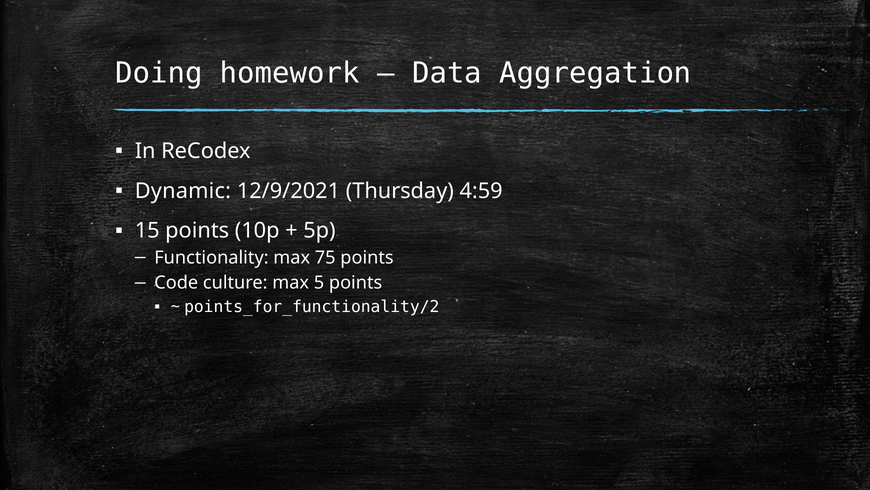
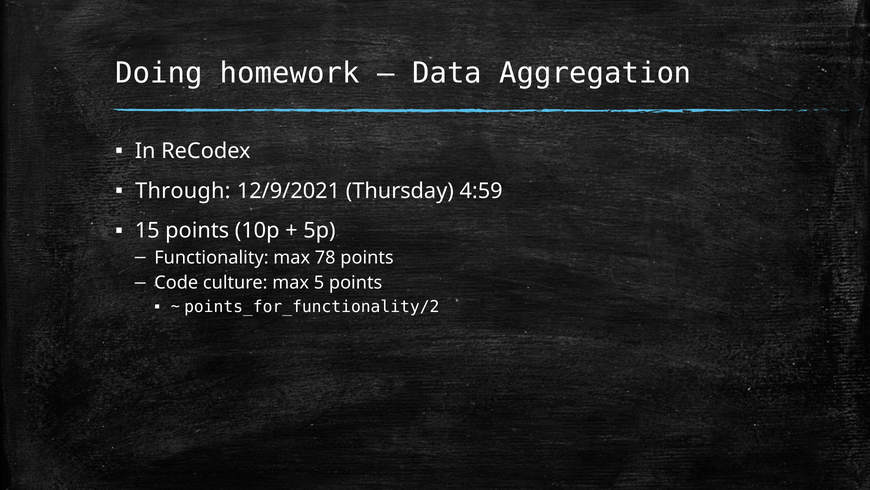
Dynamic: Dynamic -> Through (183, 191)
75: 75 -> 78 (325, 257)
